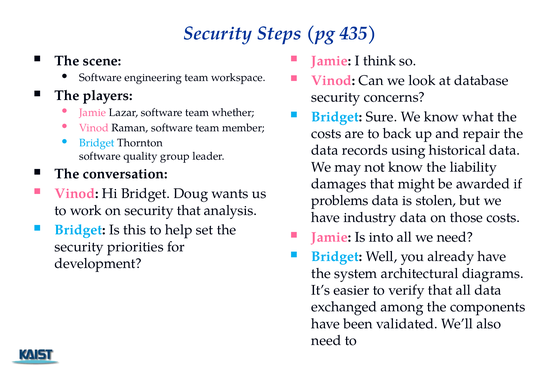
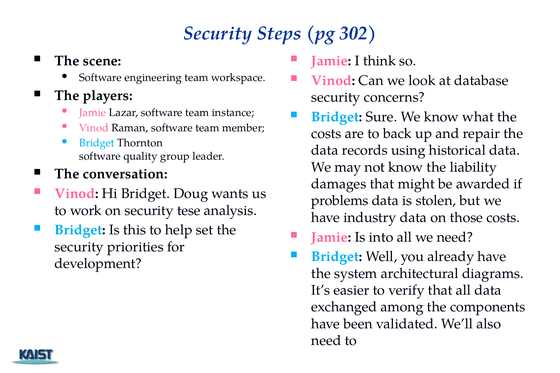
435: 435 -> 302 (358, 33)
whether: whether -> instance (233, 113)
security that: that -> tese (189, 211)
